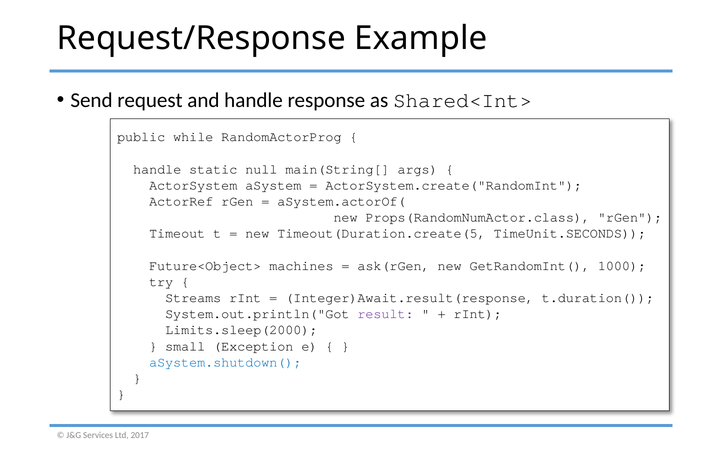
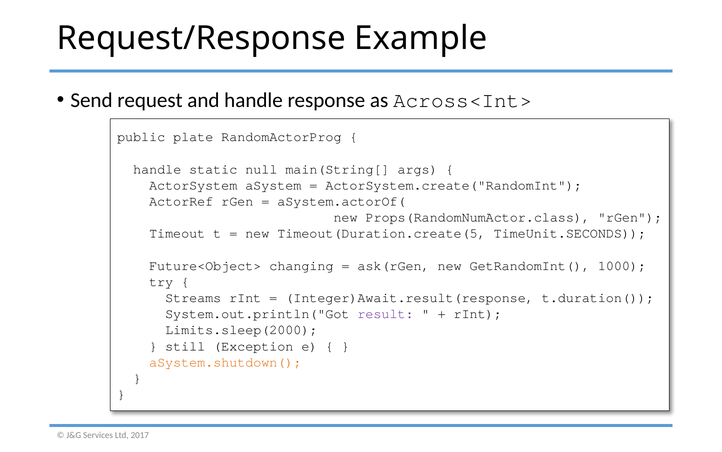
Shared<Int>: Shared<Int> -> Across<Int> (463, 100)
while: while -> plate (193, 137)
machines: machines -> changing (301, 265)
small: small -> still (185, 346)
aSystem.shutdown( colour: blue -> orange (225, 362)
